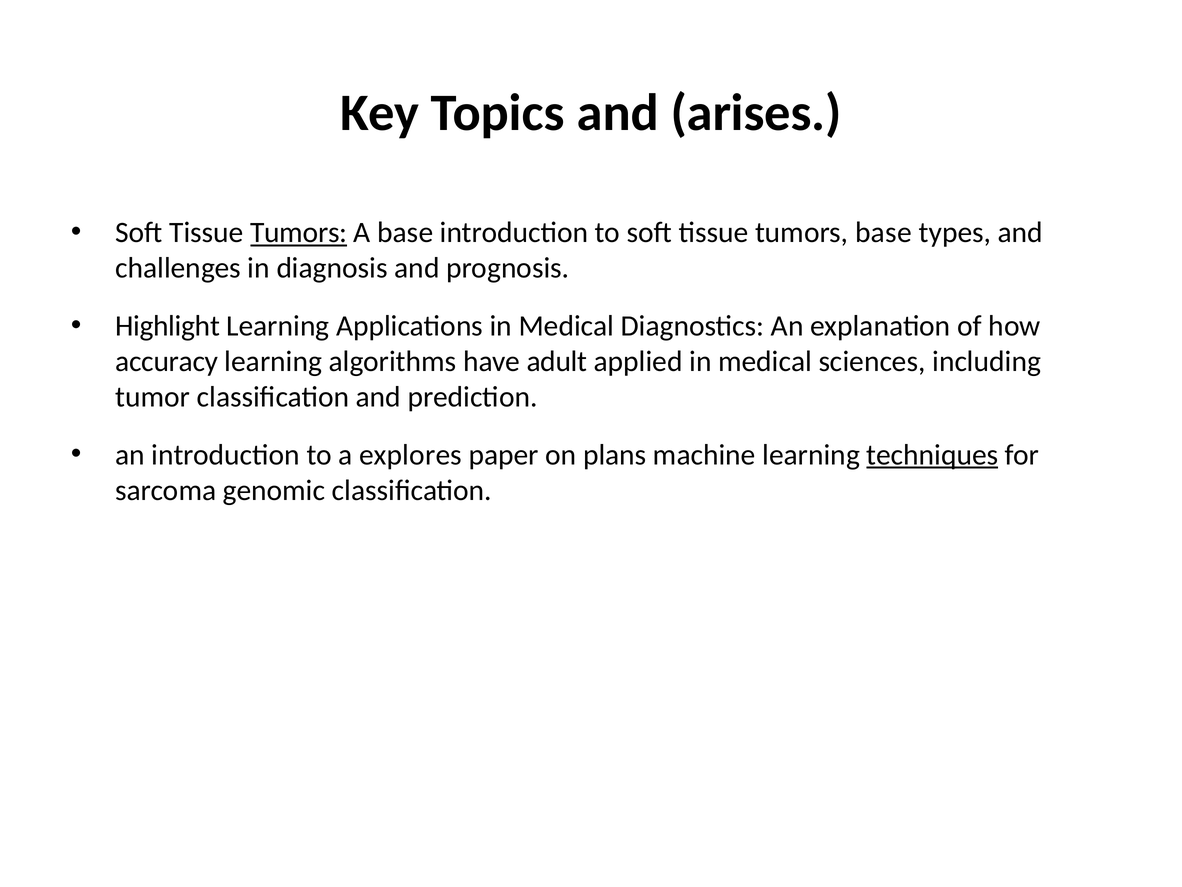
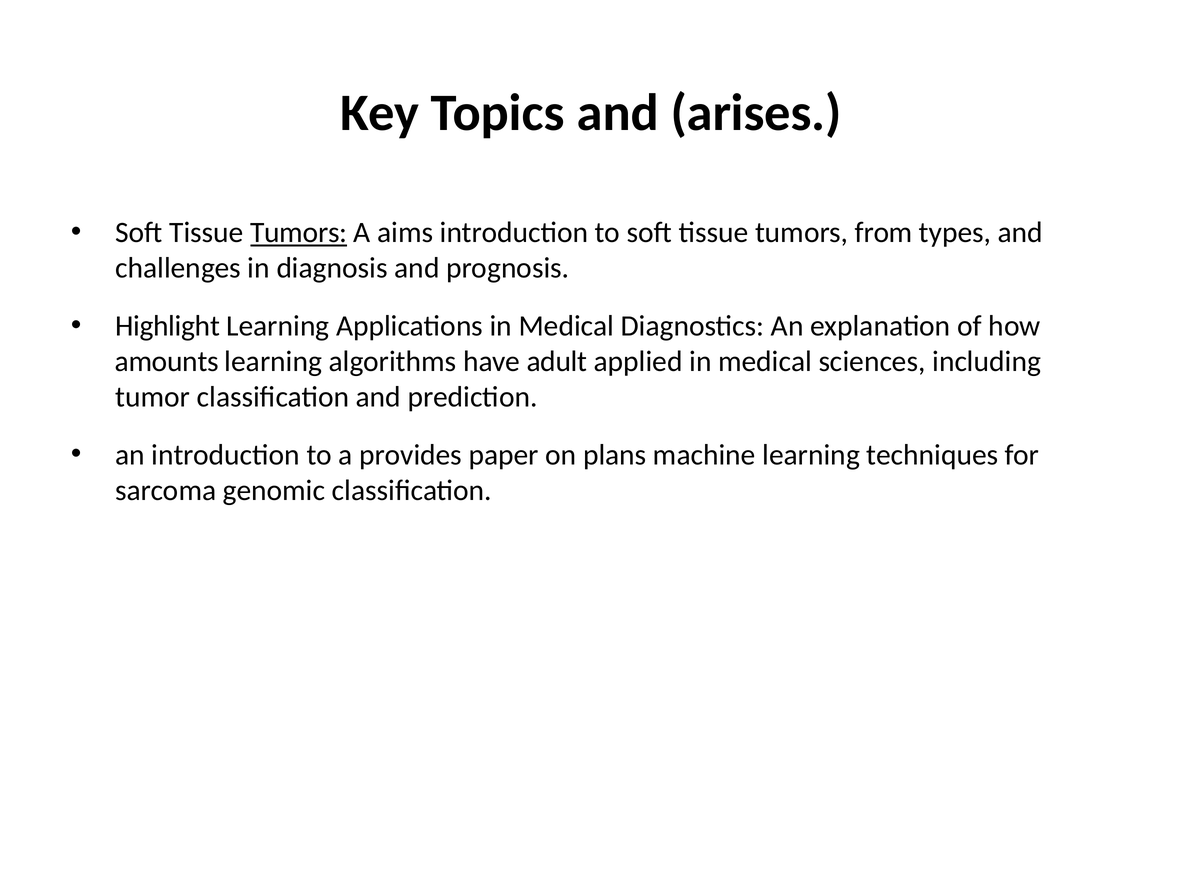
A base: base -> aims (405, 233)
tumors base: base -> from (884, 233)
accuracy: accuracy -> amounts (167, 361)
explores: explores -> provides (411, 455)
techniques underline: present -> none (932, 455)
